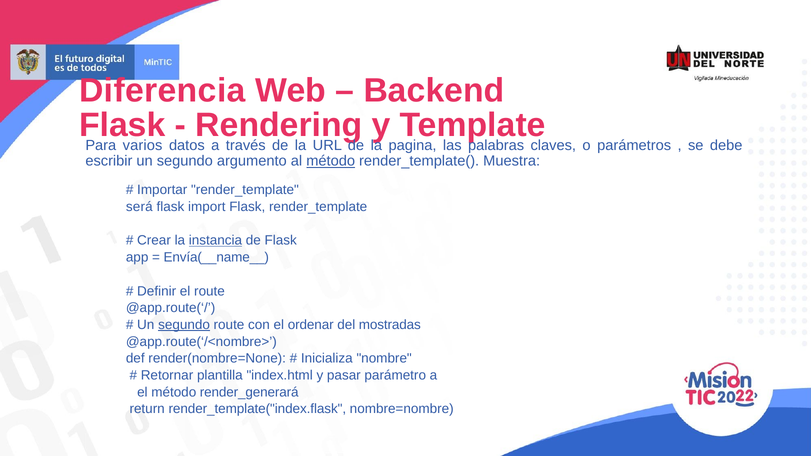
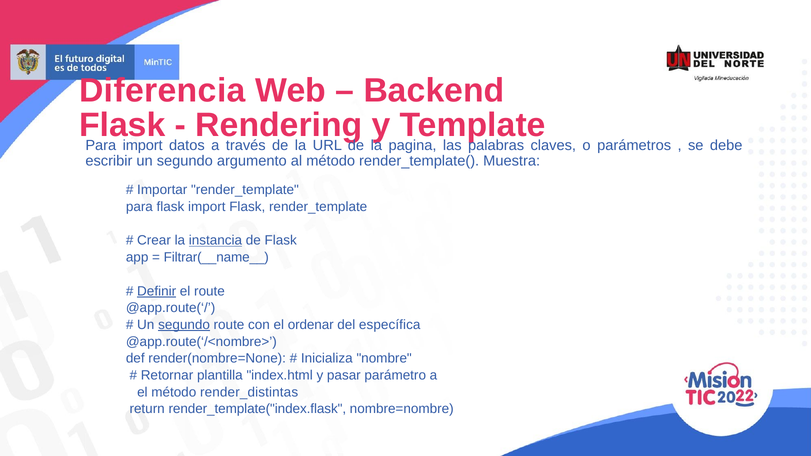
Para varios: varios -> import (143, 145)
método underline: present -> none (331, 161)
será: será -> para (139, 207)
Envía(__name__: Envía(__name__ -> Filtrar(__name__ (216, 257)
Definir underline: none -> present (157, 291)
mostradas: mostradas -> específica (390, 325)
render_generará: render_generará -> render_distintas (249, 392)
